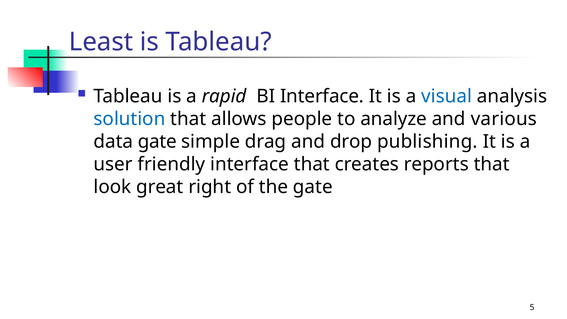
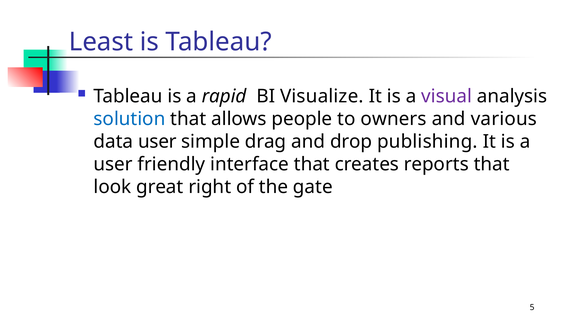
BI Interface: Interface -> Visualize (322, 96)
visual colour: blue -> purple (447, 96)
analyze: analyze -> owners (394, 119)
data gate: gate -> user (157, 141)
